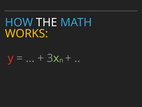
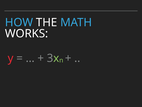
WORKS colour: yellow -> white (27, 33)
